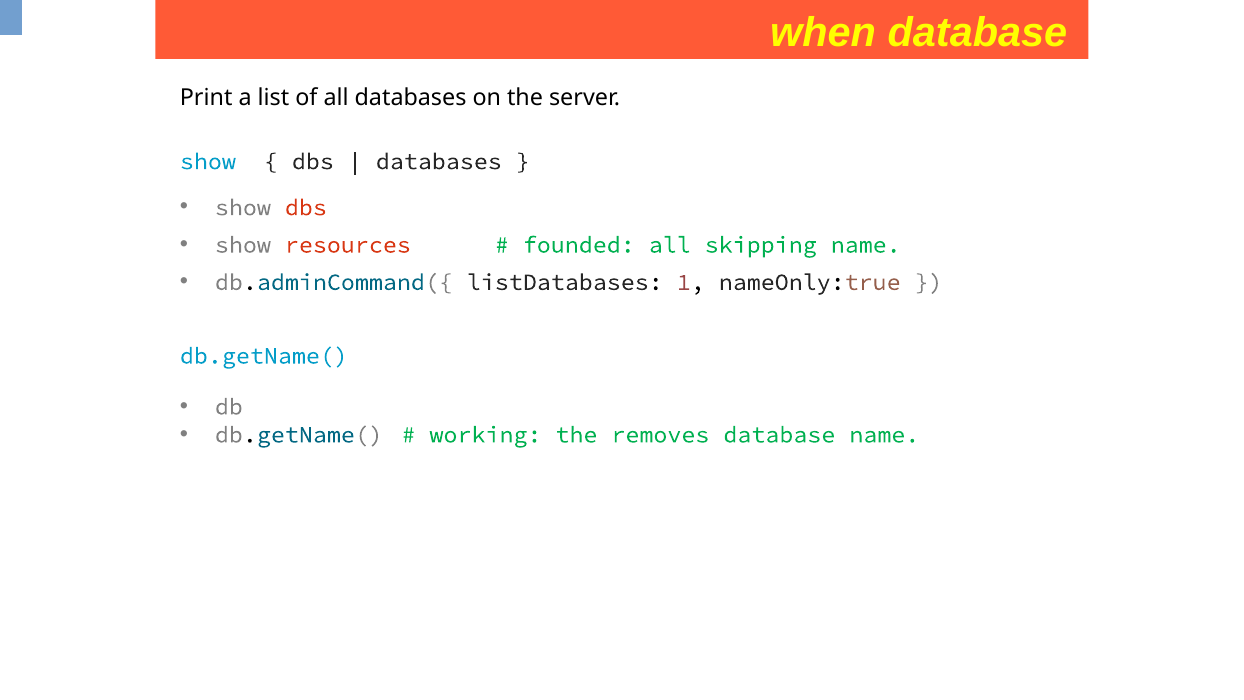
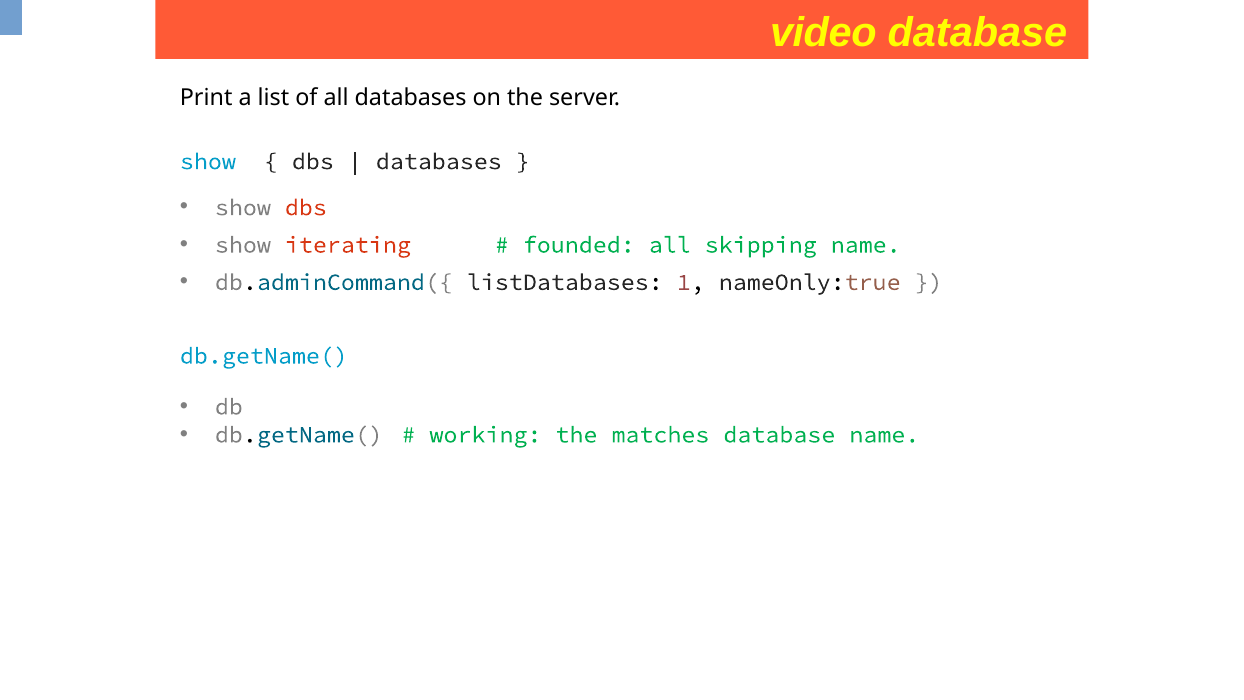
when: when -> video (823, 32)
resources: resources -> iterating (348, 245)
removes: removes -> matches (660, 435)
